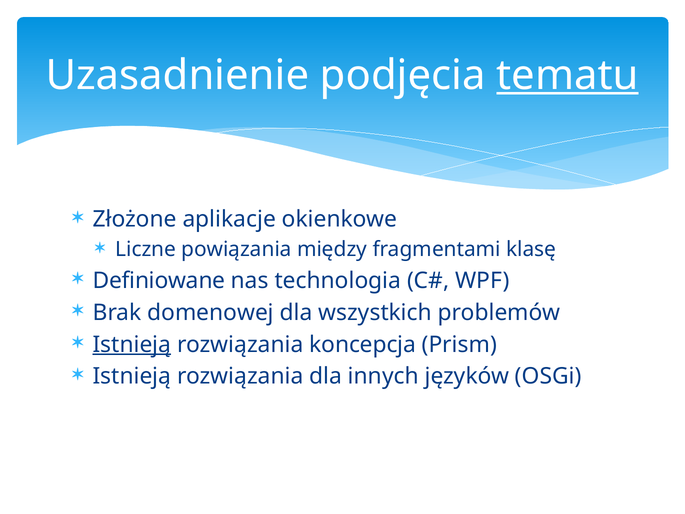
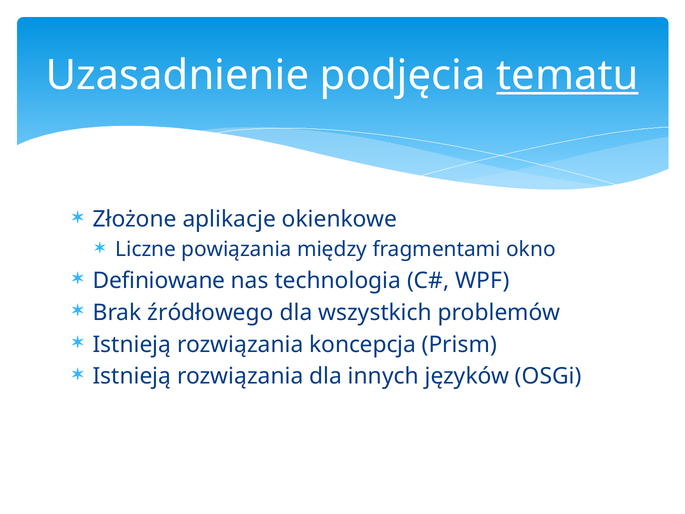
klasę: klasę -> okno (531, 249)
domenowej: domenowej -> źródłowego (211, 312)
Istnieją underline: present -> none (132, 344)
